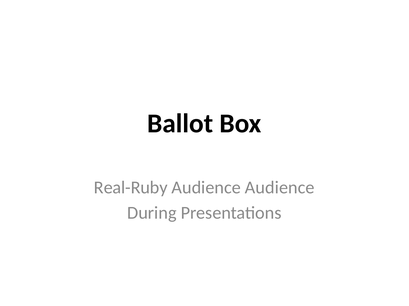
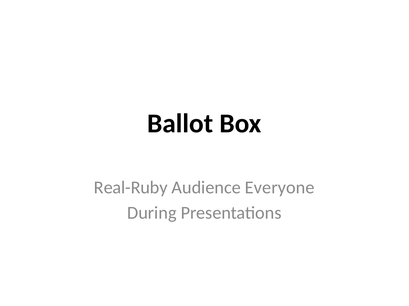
Audience Audience: Audience -> Everyone (280, 188)
